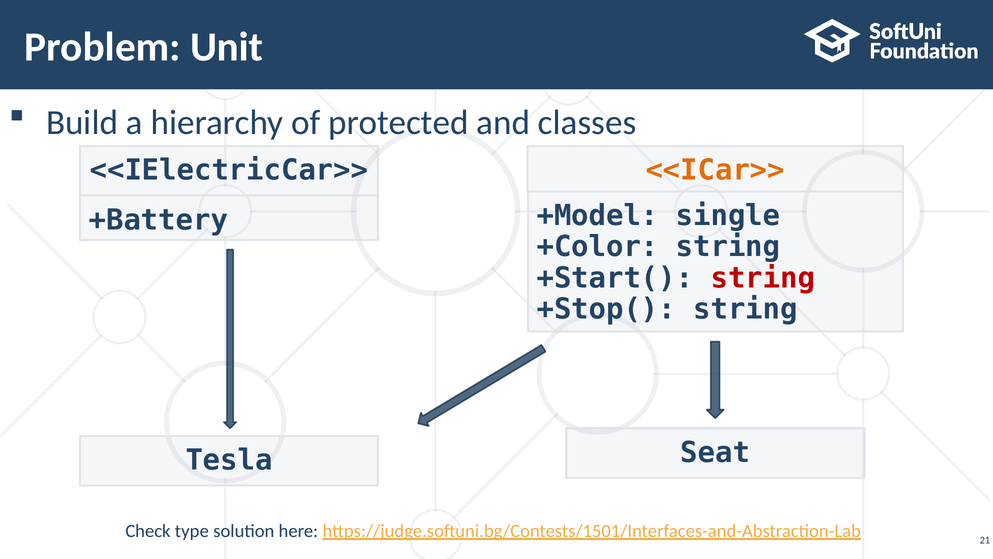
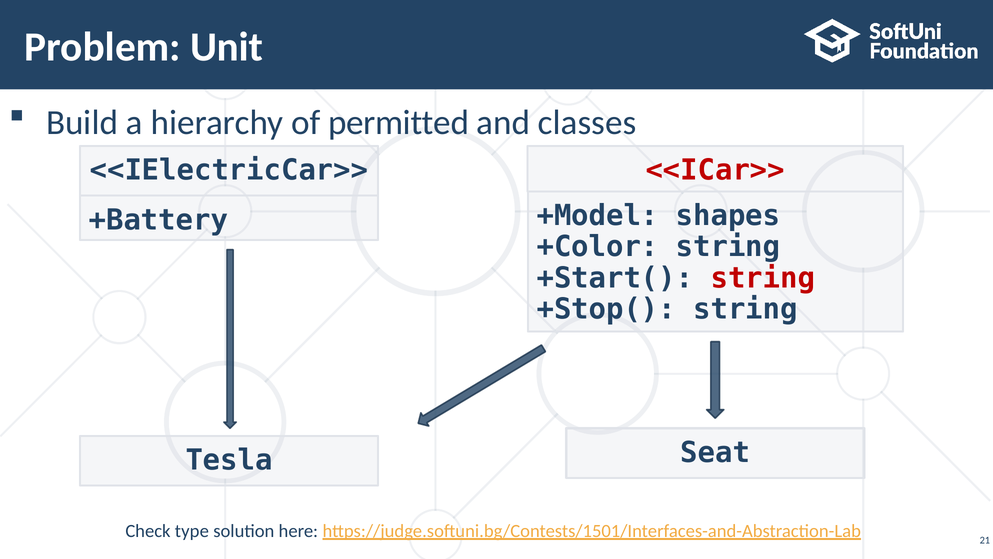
protected: protected -> permitted (399, 122)
<<ICar>> colour: orange -> red (715, 170)
single: single -> shapes (728, 216)
